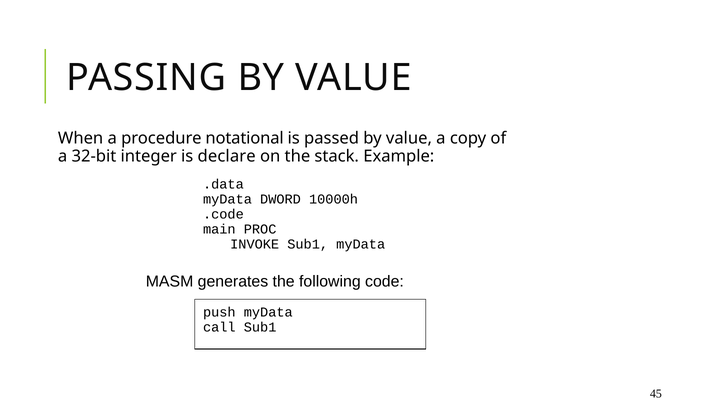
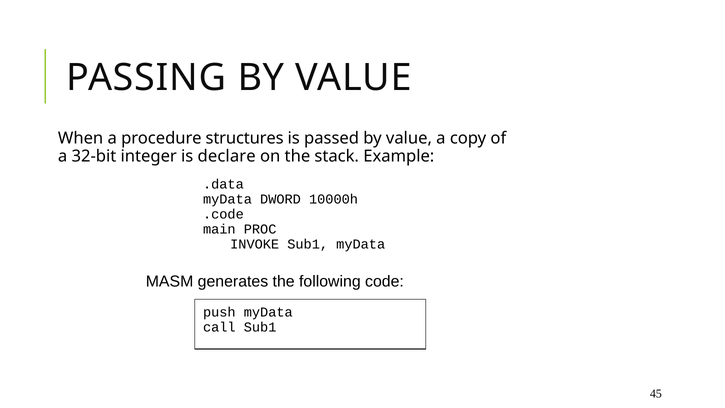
notational: notational -> structures (245, 138)
